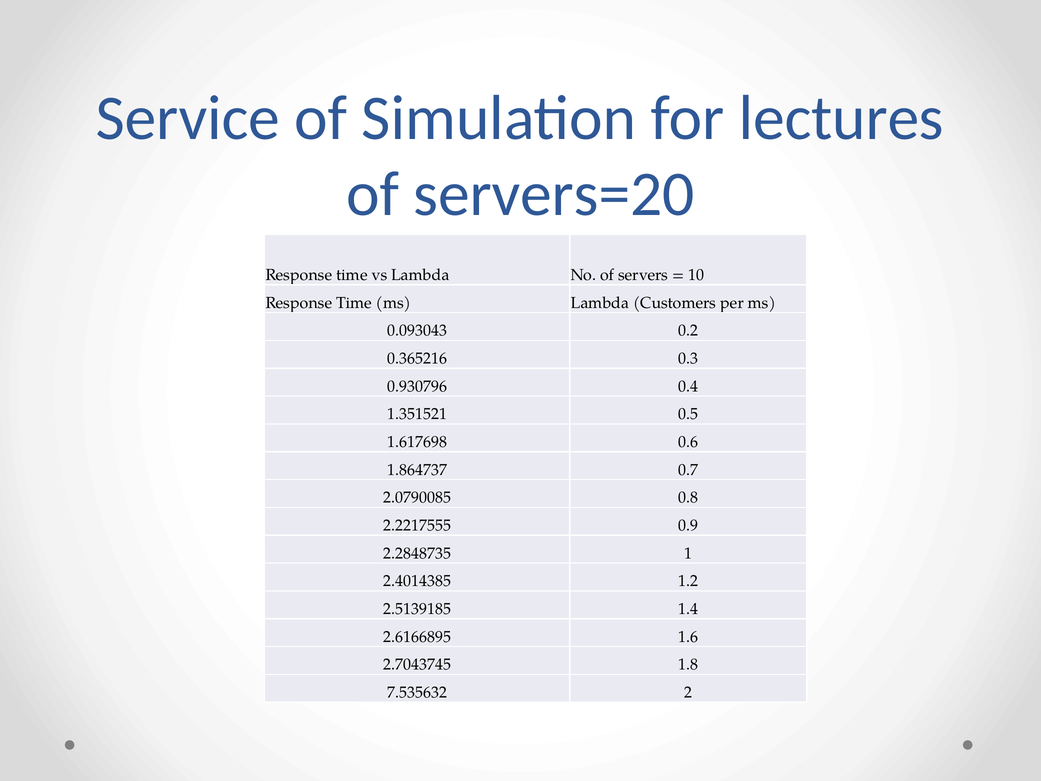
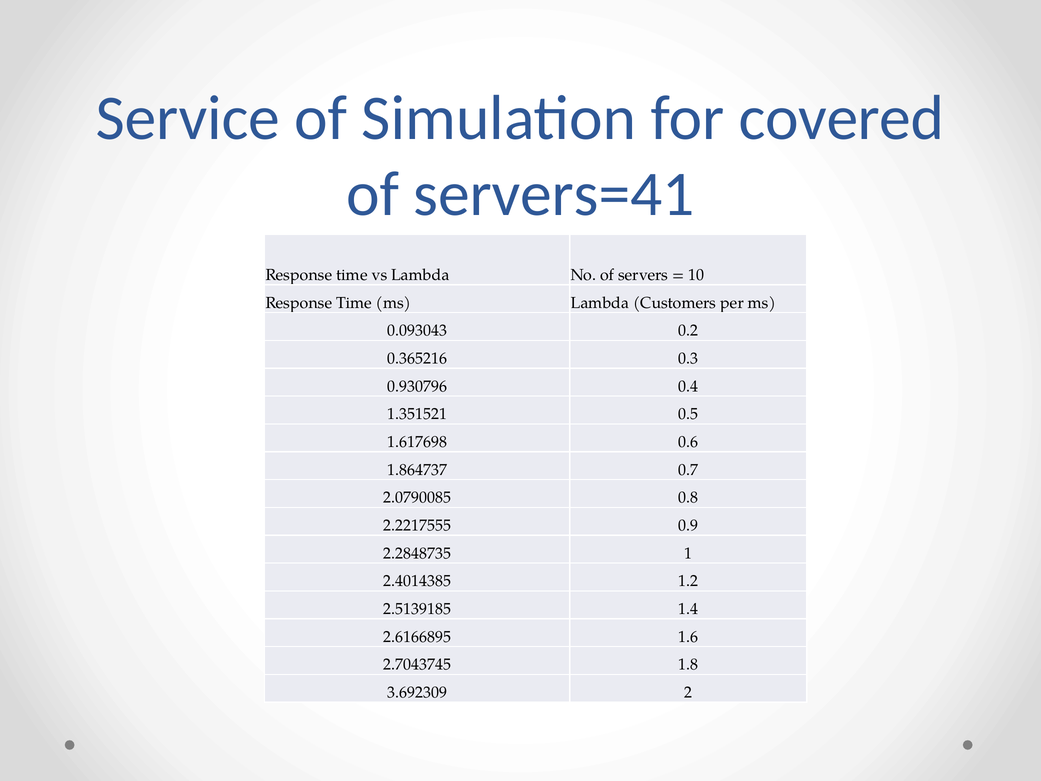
lectures: lectures -> covered (841, 118)
servers=20: servers=20 -> servers=41 (554, 194)
7.535632: 7.535632 -> 3.692309 (417, 692)
